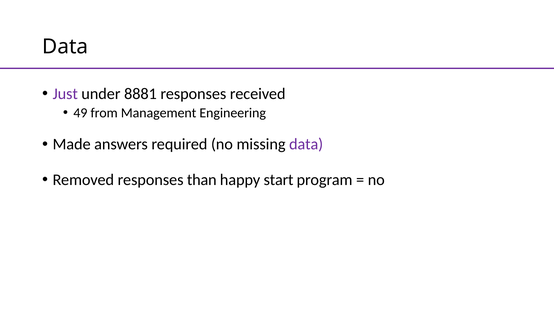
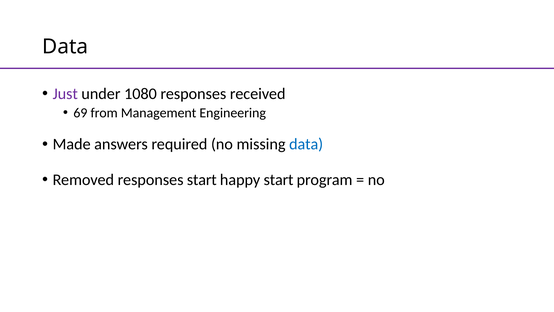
8881: 8881 -> 1080 (140, 94)
49: 49 -> 69 (80, 113)
data colour: purple -> blue (306, 144)
responses than: than -> start (202, 180)
